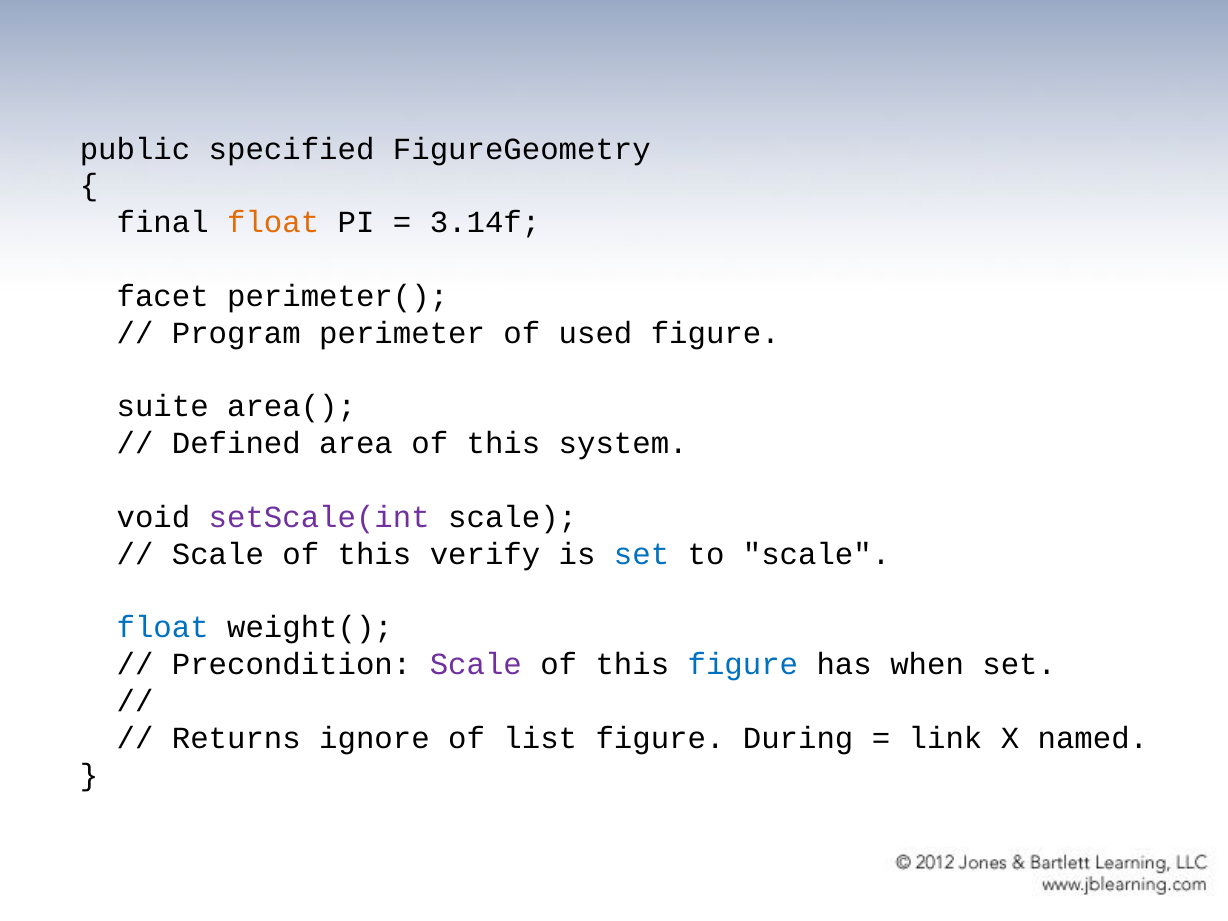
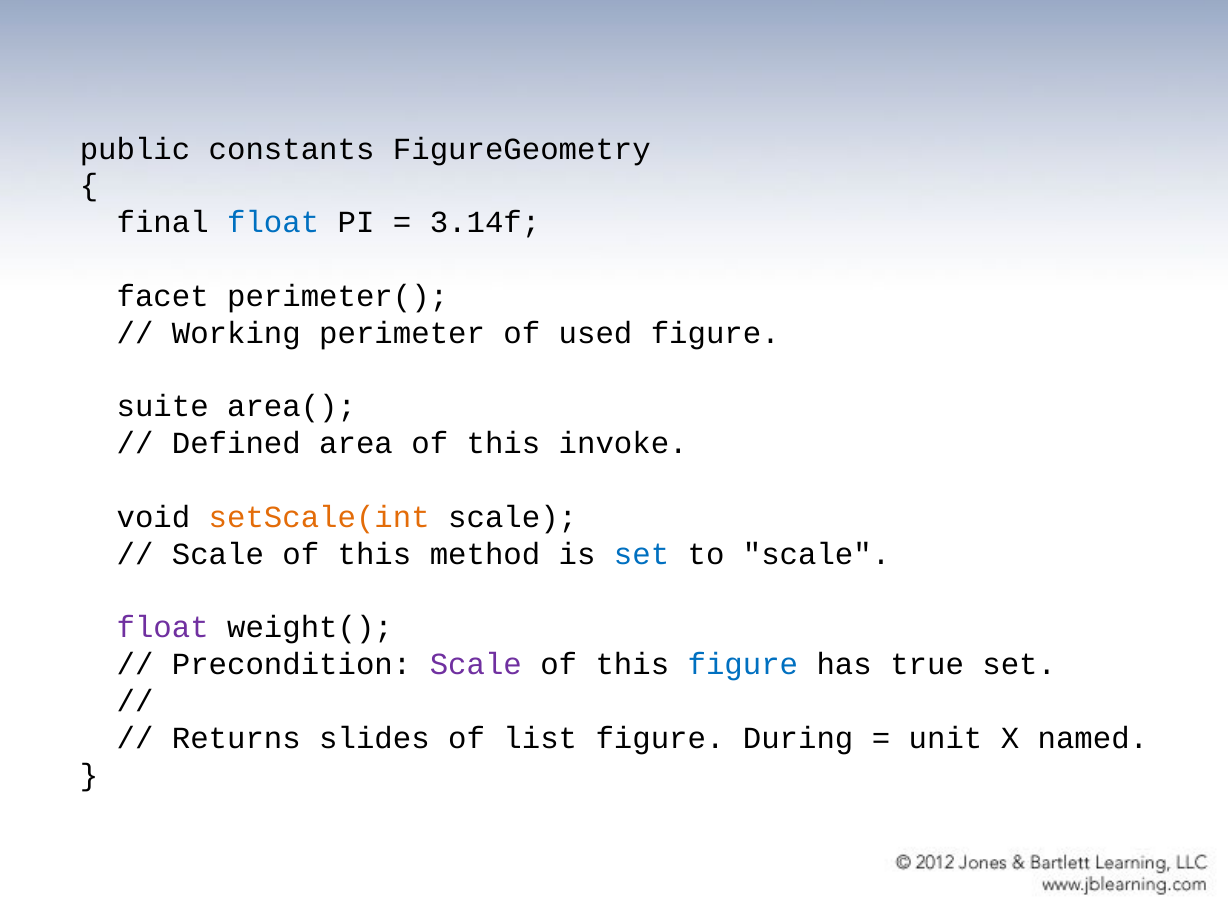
specified: specified -> constants (292, 149)
float colour: orange -> blue (273, 223)
Program: Program -> Working (236, 333)
system: system -> invoke (623, 444)
setScale(int colour: purple -> orange (319, 517)
verify: verify -> method (485, 554)
float colour: blue -> purple (163, 628)
when: when -> true (927, 665)
ignore: ignore -> slides (374, 738)
link: link -> unit (946, 738)
